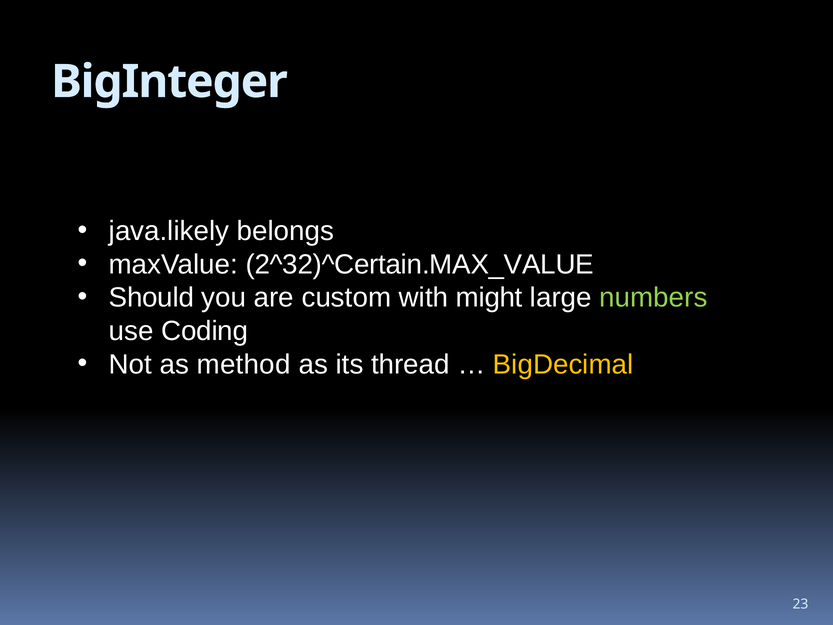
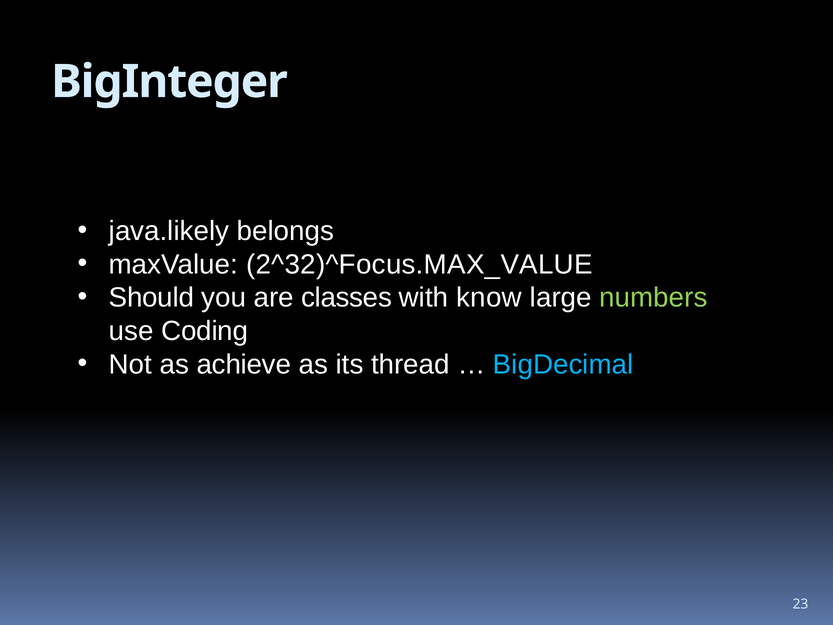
2^32)^Certain.MAX_VALUE: 2^32)^Certain.MAX_VALUE -> 2^32)^Focus.MAX_VALUE (419, 264)
custom: custom -> classes (347, 298)
might: might -> know (489, 298)
method: method -> achieve (244, 364)
BigDecimal colour: yellow -> light blue (563, 364)
